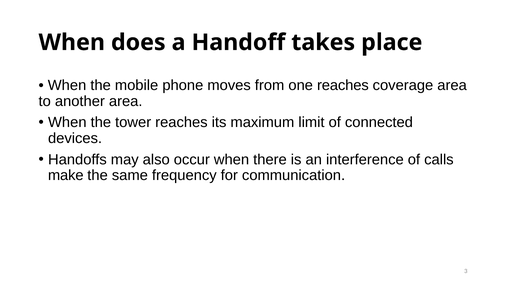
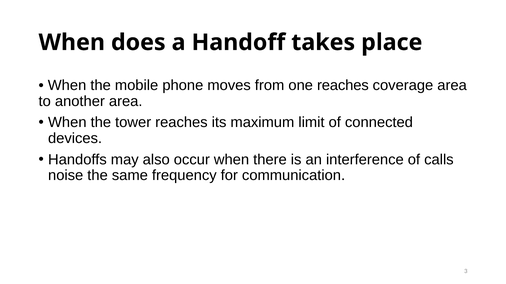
make: make -> noise (66, 176)
